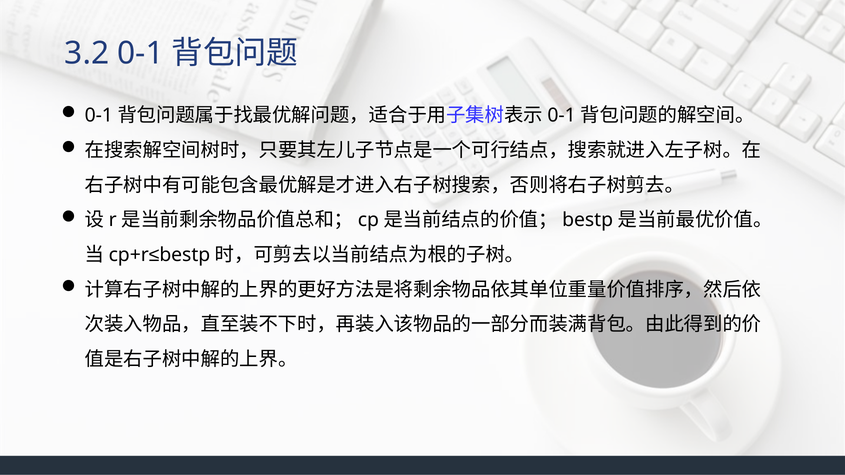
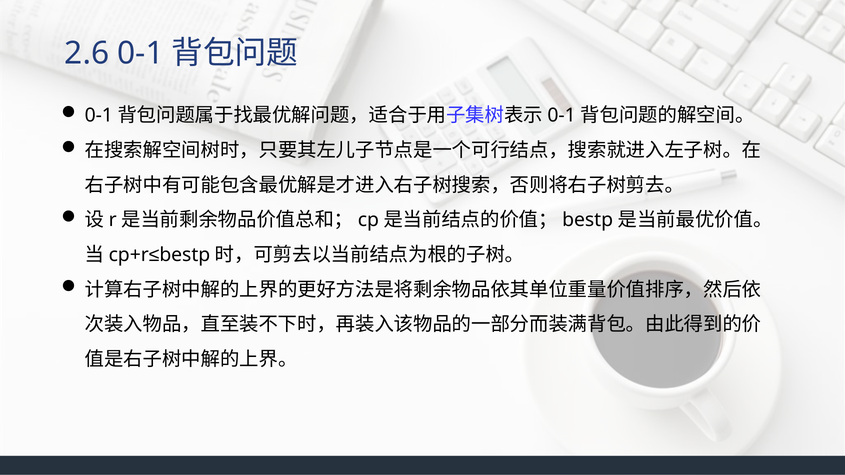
3.2: 3.2 -> 2.6 (87, 53)
